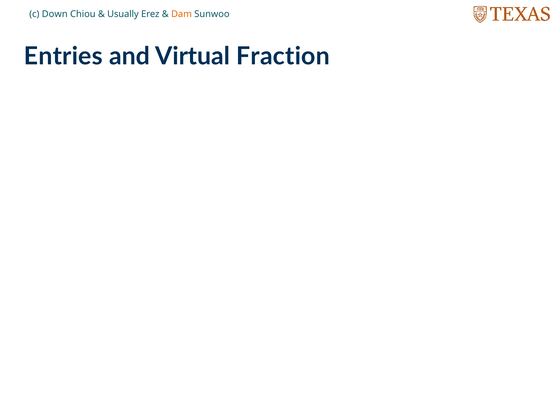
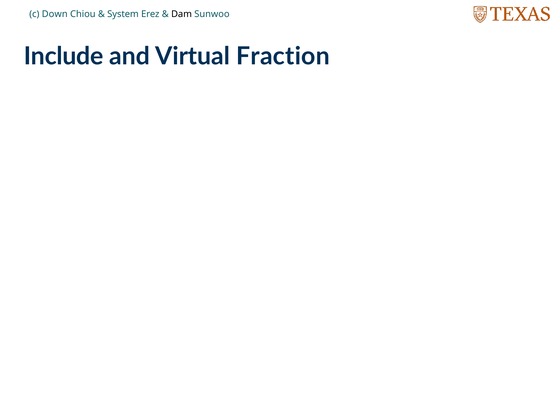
Usually: Usually -> System (123, 14)
Dam colour: orange -> black (182, 14)
Entries: Entries -> Include (64, 56)
